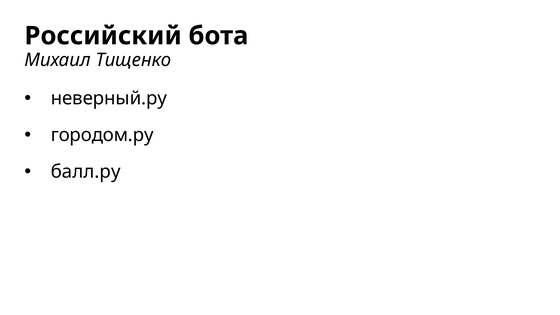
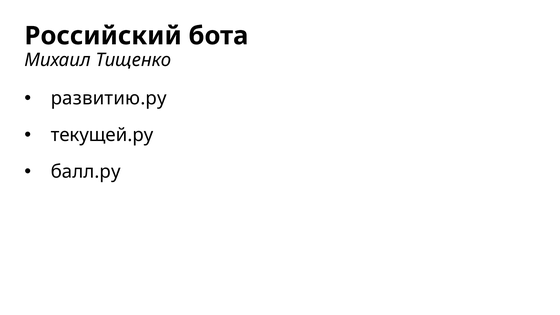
неверный.py: неверный.py -> развитию.py (109, 98)
городом.py: городом.py -> текущей.py (102, 135)
